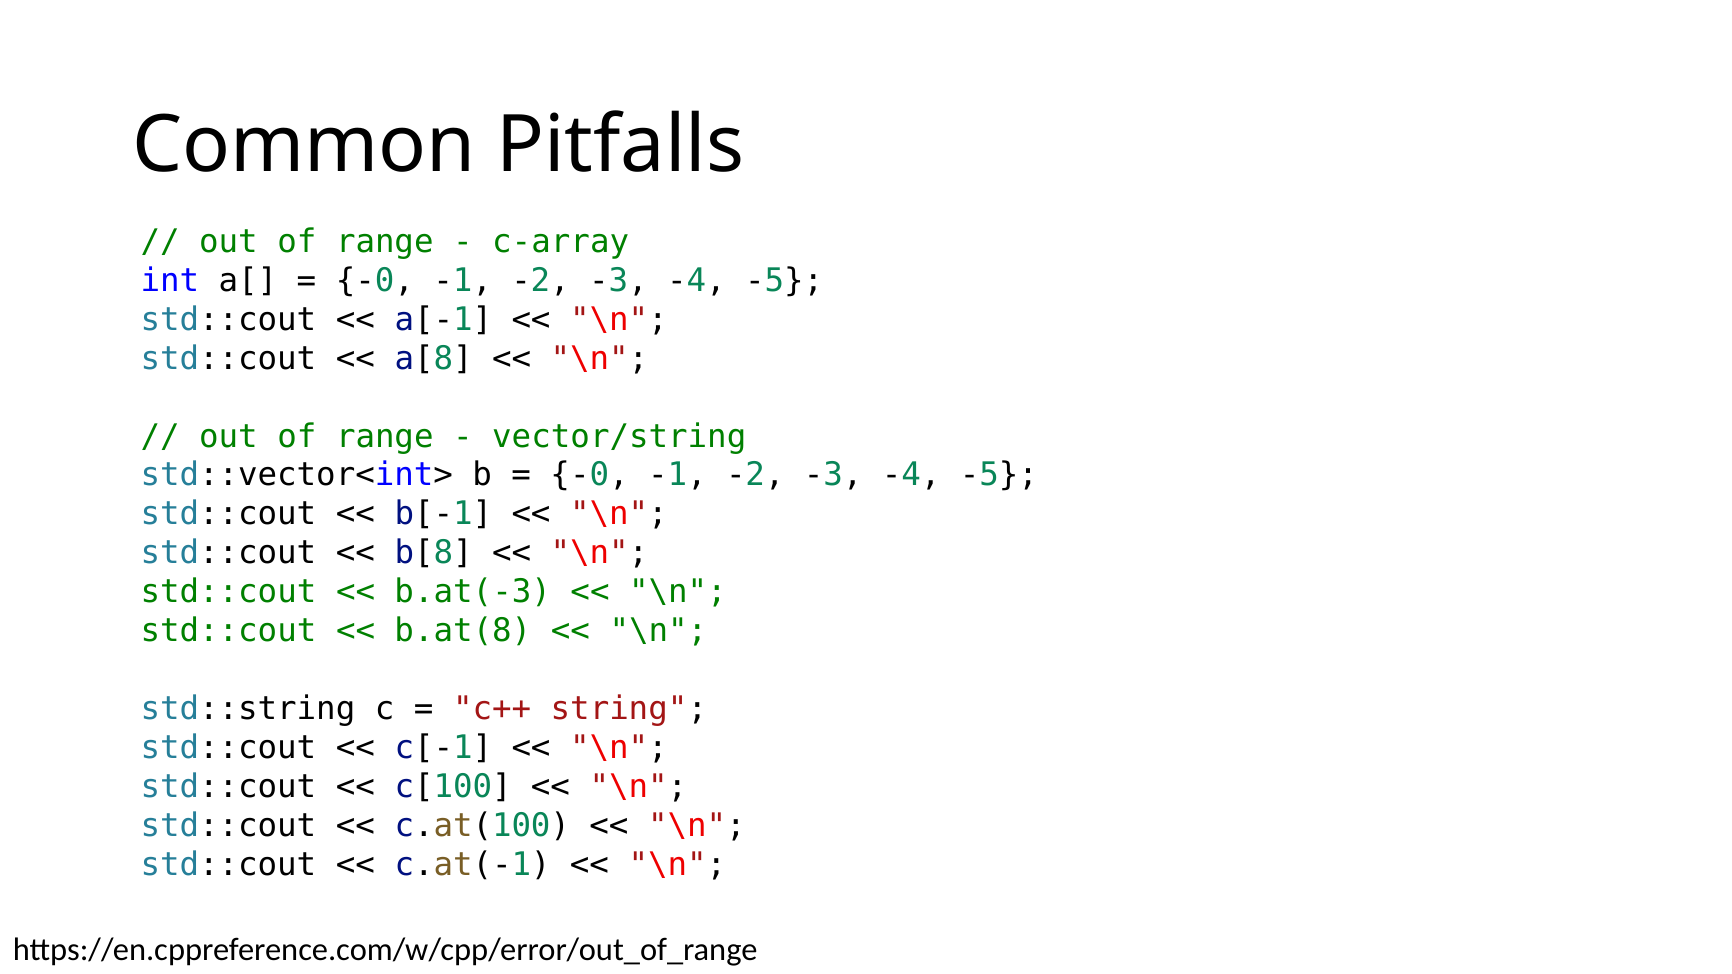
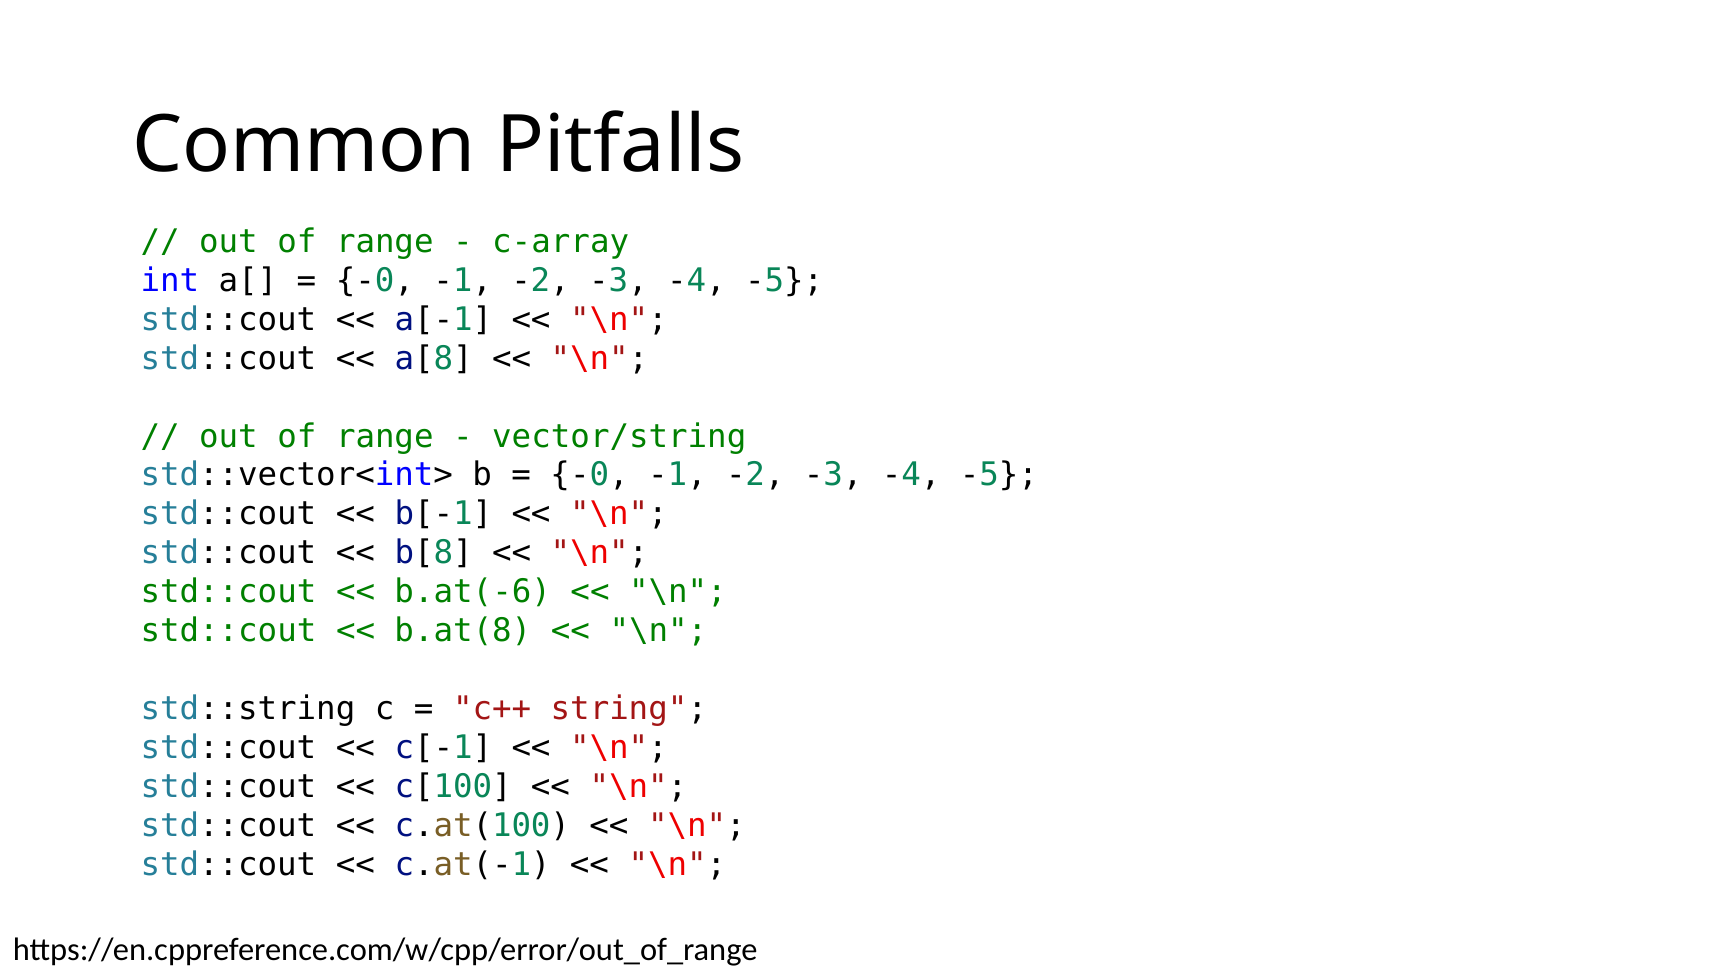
b.at(-3: b.at(-3 -> b.at(-6 (473, 592)
